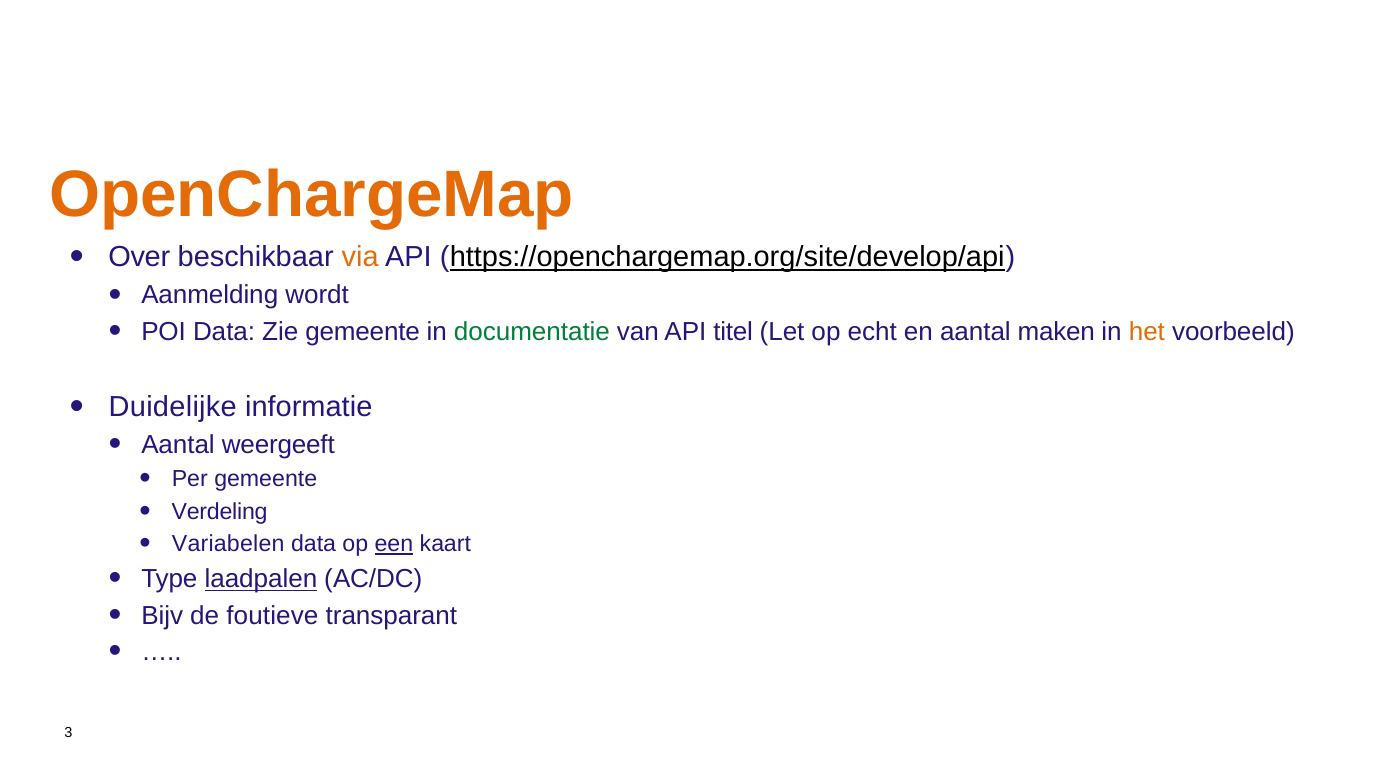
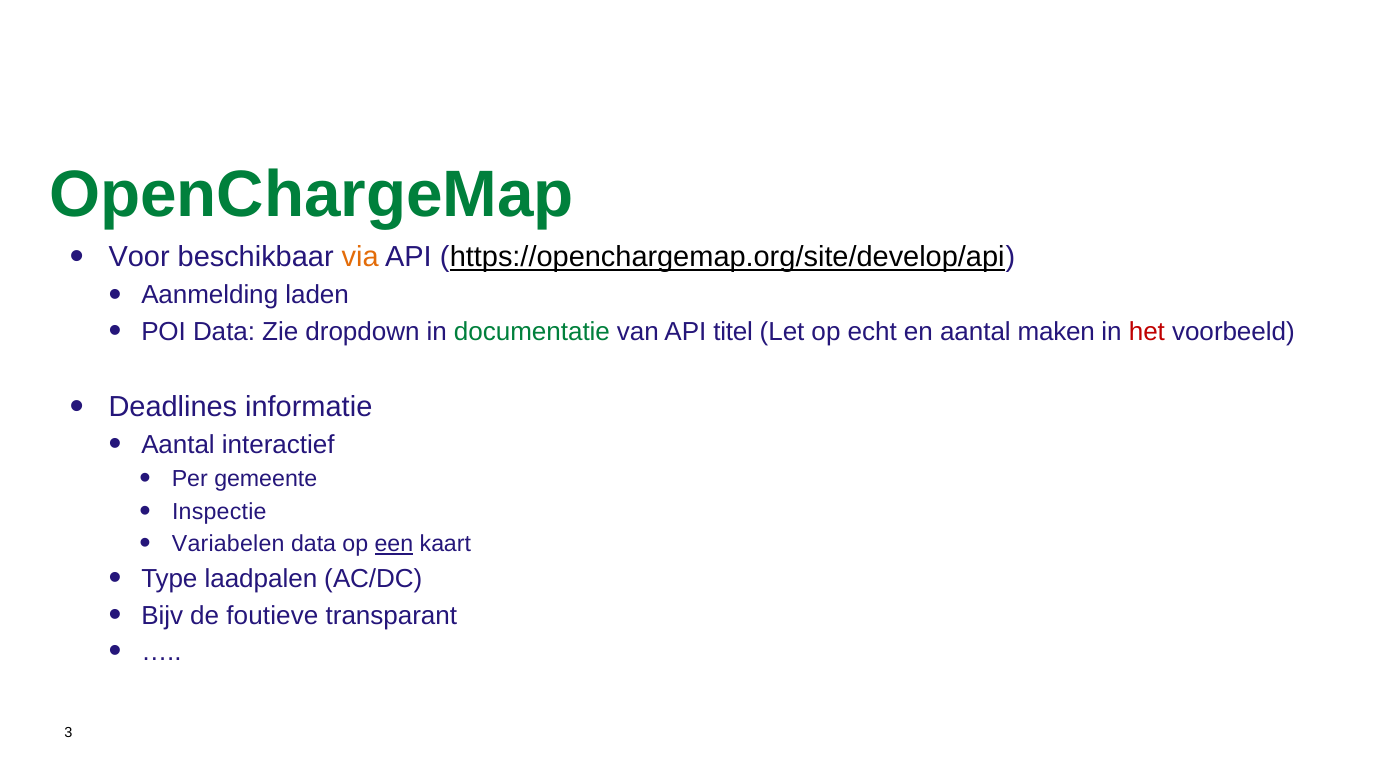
OpenChargeMap colour: orange -> green (311, 195)
Over: Over -> Voor (139, 258)
wordt: wordt -> laden (317, 296)
Zie gemeente: gemeente -> dropdown (363, 332)
het colour: orange -> red (1147, 332)
Duidelijke: Duidelijke -> Deadlines (173, 408)
weergeeft: weergeeft -> interactief (278, 446)
Verdeling: Verdeling -> Inspectie (219, 512)
laadpalen underline: present -> none (261, 579)
